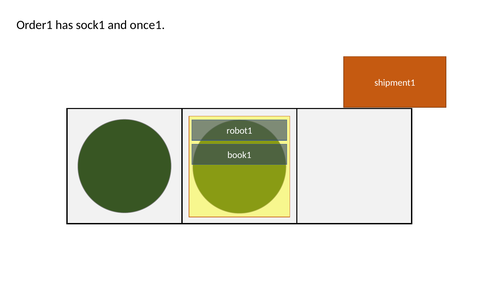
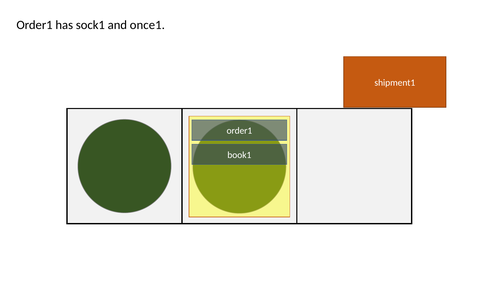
robot1: robot1 -> order1 (239, 131)
